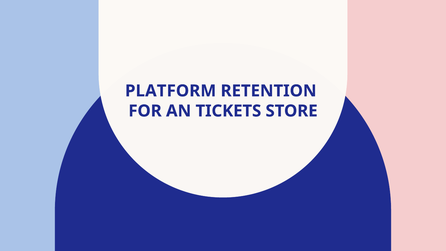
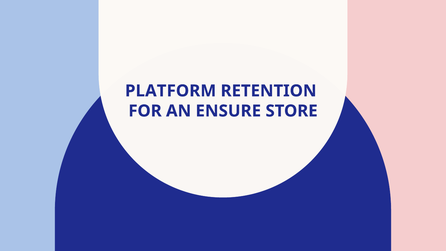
TICKETS: TICKETS -> ENSURE (228, 111)
